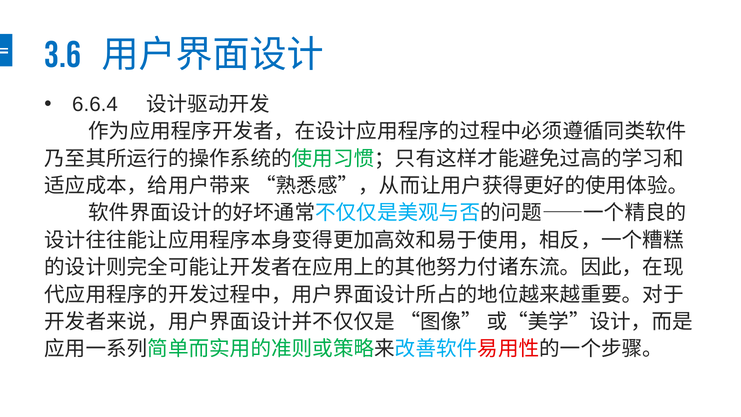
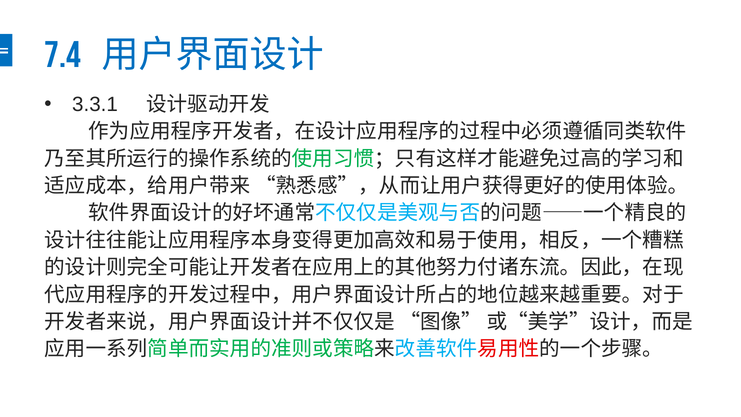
3.6: 3.6 -> 7.4 (63, 55)
6.6.4: 6.6.4 -> 3.3.1 (95, 104)
